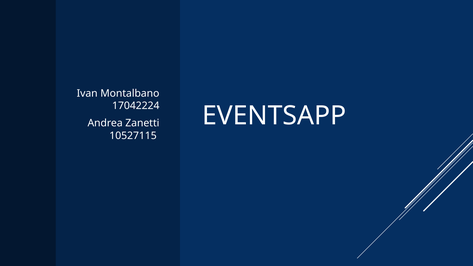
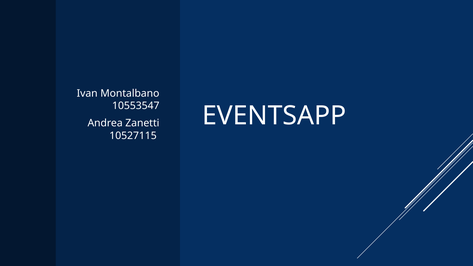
17042224: 17042224 -> 10553547 (136, 106)
